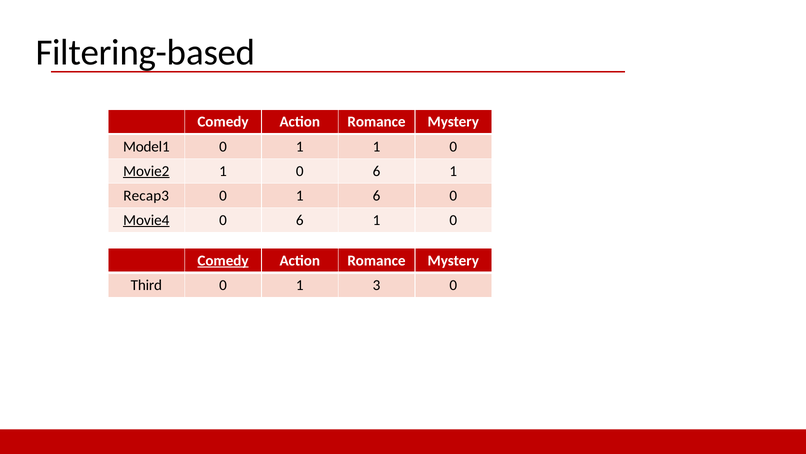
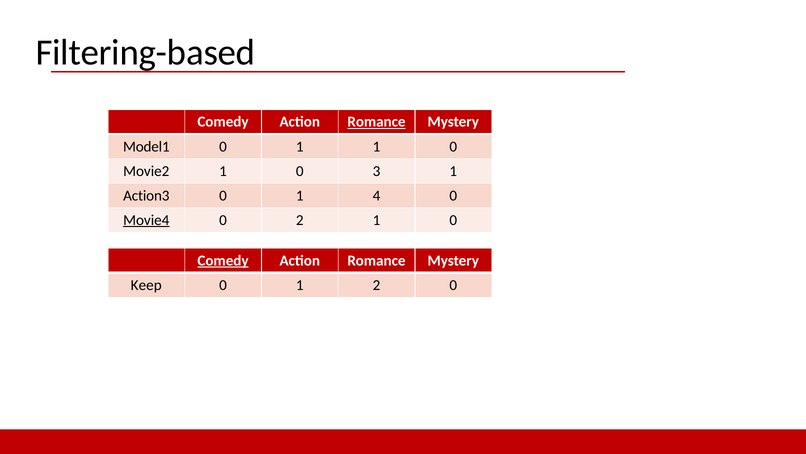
Romance underline: none -> present (377, 122)
Movie2 underline: present -> none (146, 171)
1 0 6: 6 -> 3 (377, 171)
Recap3: Recap3 -> Action3 (146, 195)
1 6: 6 -> 4 (377, 195)
6: 6 -> 2 (300, 220)
Third: Third -> Keep (146, 285)
1 3: 3 -> 2 (377, 285)
